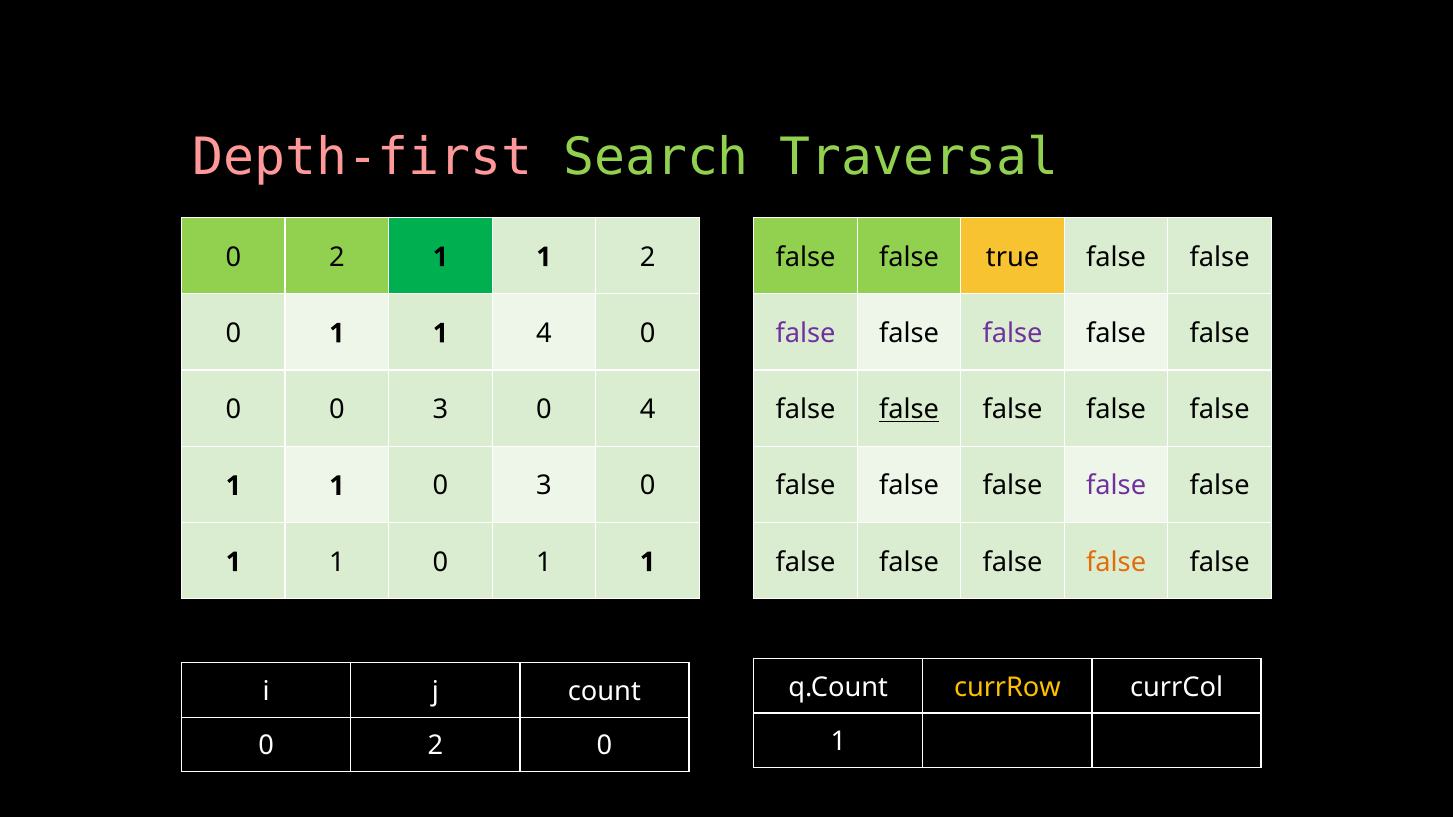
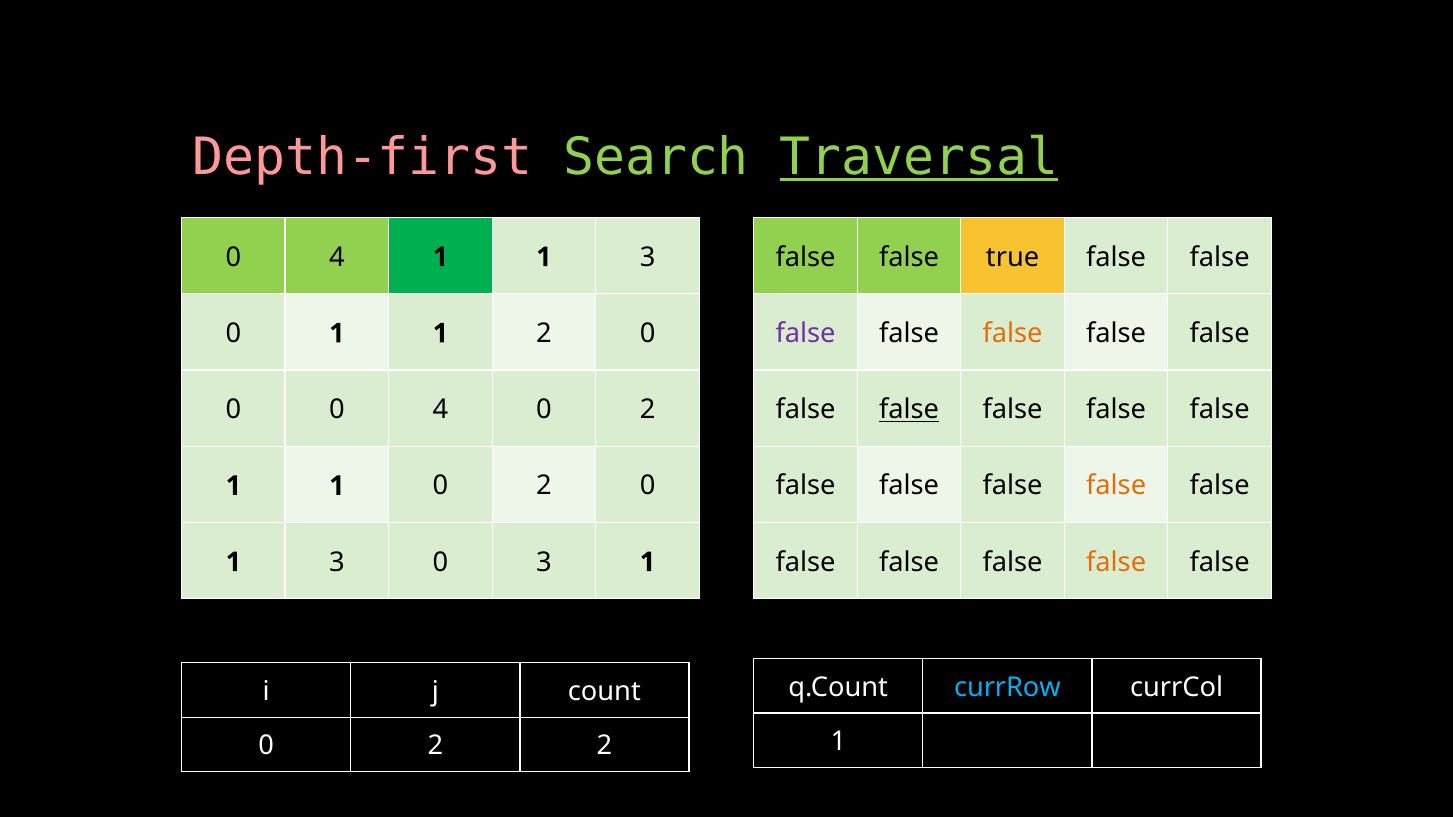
Traversal underline: none -> present (919, 157)
2: 2 -> 4 (337, 257)
1 1 2: 2 -> 3 (648, 257)
1 4: 4 -> 2 (544, 334)
false colour: purple -> orange (1013, 334)
0 0 3: 3 -> 4 (441, 410)
4: 4 -> 2 (648, 410)
false colour: purple -> orange (1116, 486)
1 0 3: 3 -> 2 (544, 486)
1: 1 -> 3 (337, 562)
1: 1 -> 3 (544, 562)
currRow colour: yellow -> light blue (1007, 687)
0 2 0: 0 -> 2 (604, 746)
